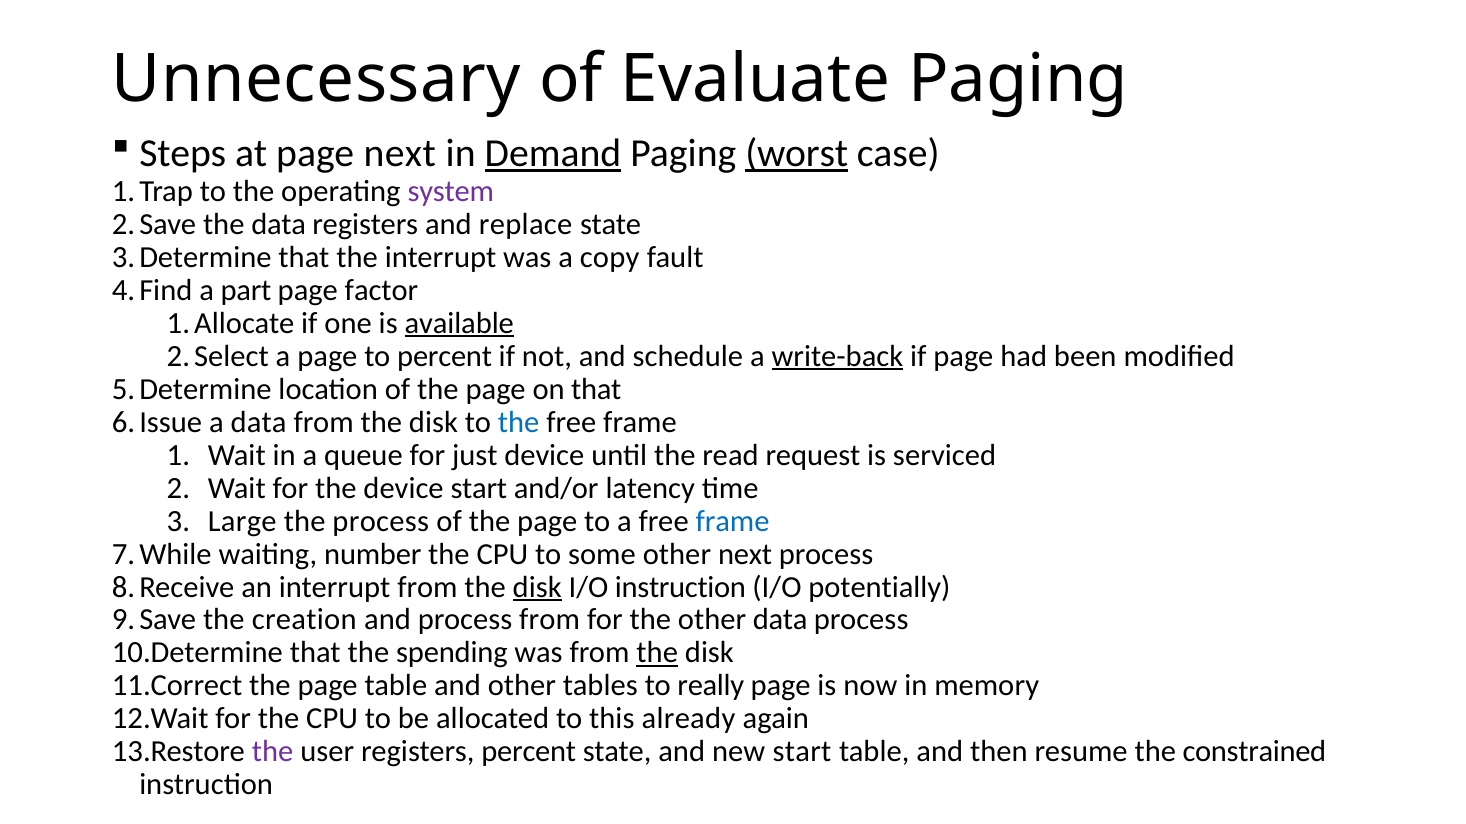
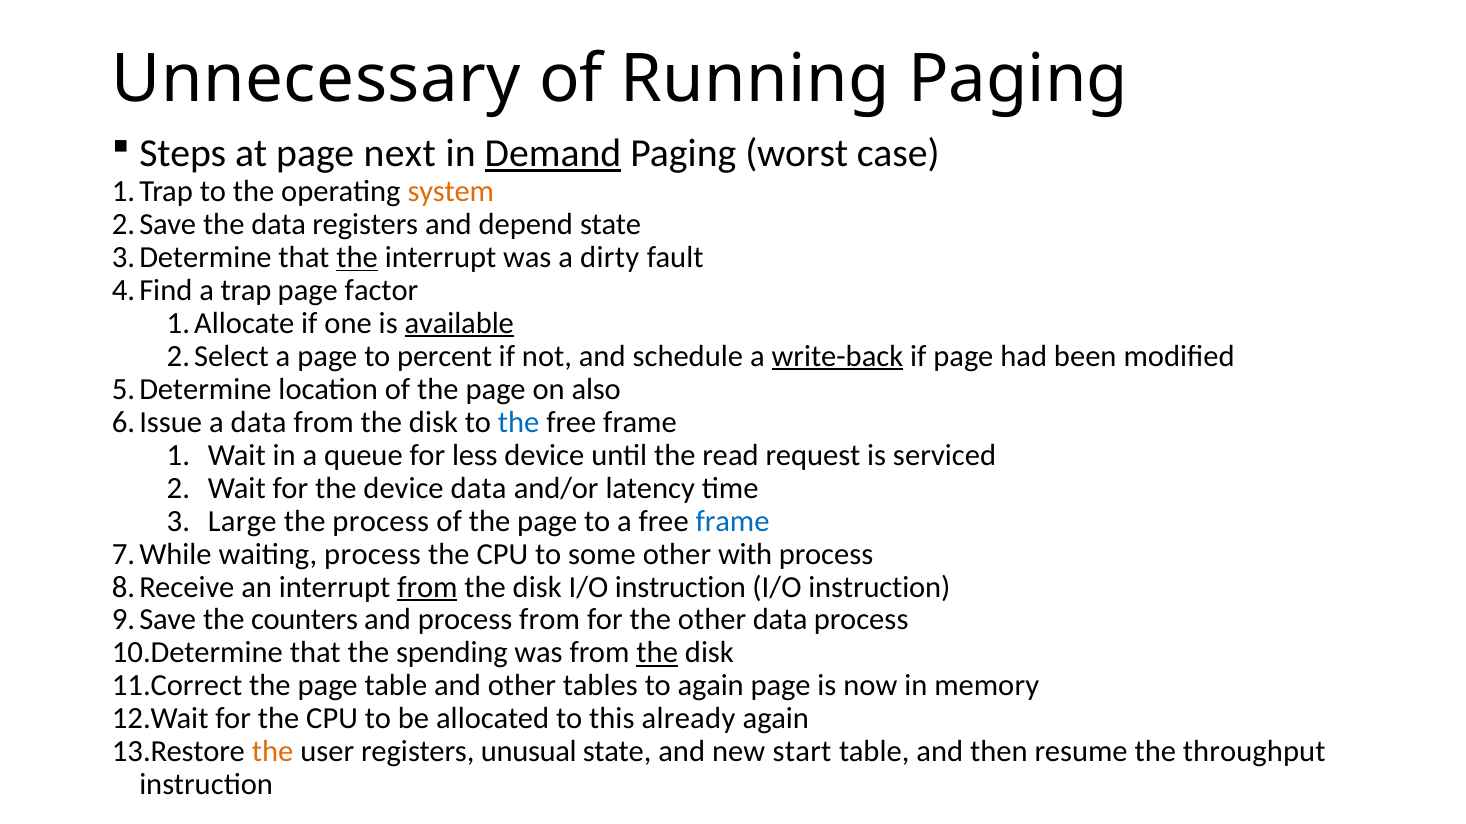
Evaluate: Evaluate -> Running (755, 79)
worst underline: present -> none (797, 154)
system colour: purple -> orange (451, 192)
replace: replace -> depend (526, 225)
the underline: none -> present (357, 258)
copy: copy -> dirty (610, 258)
part: part -> trap (246, 290)
on that: that -> also (596, 389)
just: just -> less (475, 455)
device start: start -> data (479, 488)
waiting number: number -> process (373, 554)
other next: next -> with (745, 554)
from underline: none -> present (427, 587)
disk underline: present -> none (537, 587)
potentially: potentially -> instruction (879, 587)
creation: creation -> counters (305, 620)
to really: really -> again (711, 686)
the colour: purple -> orange (273, 752)
registers percent: percent -> unusual (529, 752)
constrained: constrained -> throughput (1254, 752)
